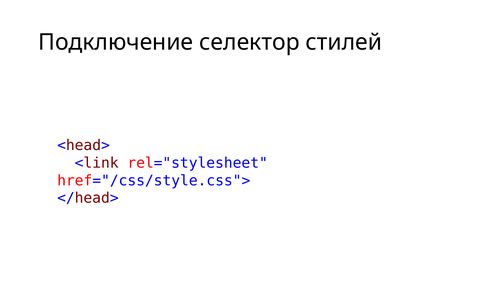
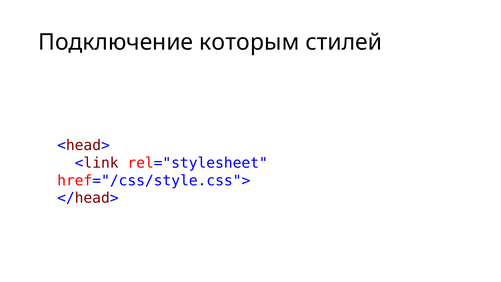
селектор: селектор -> которым (249, 42)
